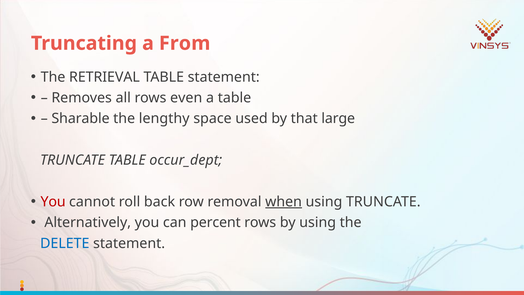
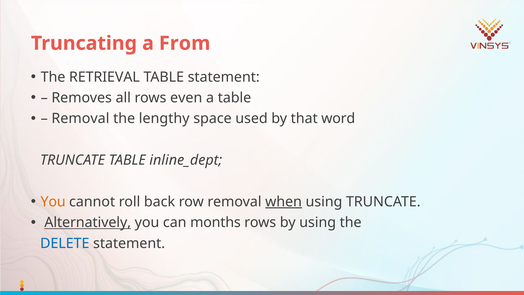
Sharable: Sharable -> Removal (80, 118)
large: large -> word (338, 118)
occur_dept: occur_dept -> inline_dept (186, 160)
You colour: red -> orange (53, 202)
Alternatively underline: none -> present (88, 222)
percent: percent -> months (215, 222)
